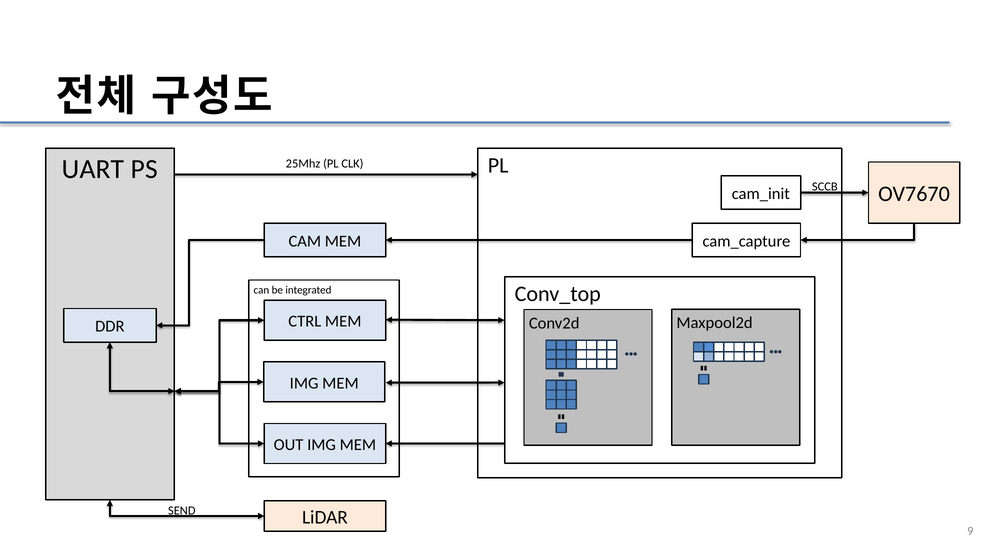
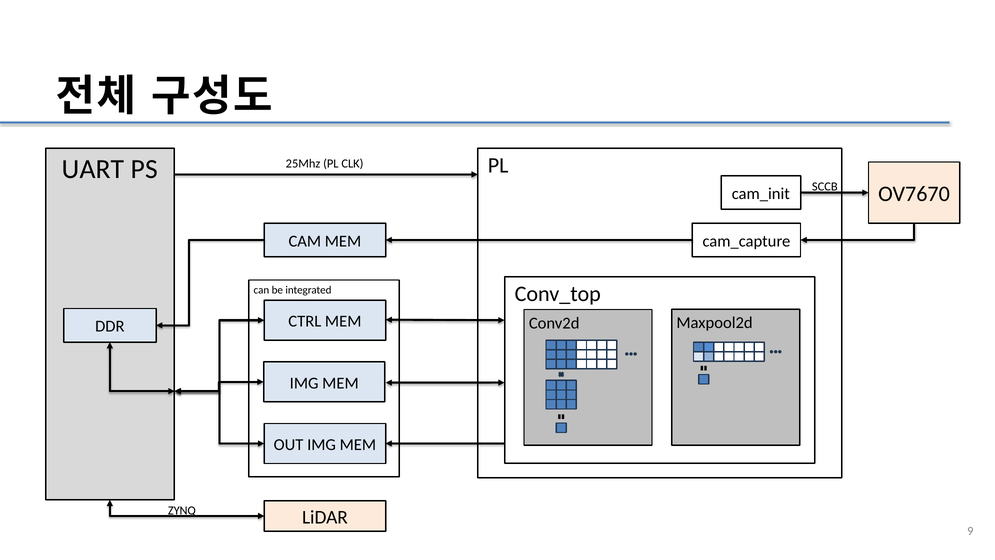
SEND: SEND -> ZYNQ (182, 510)
